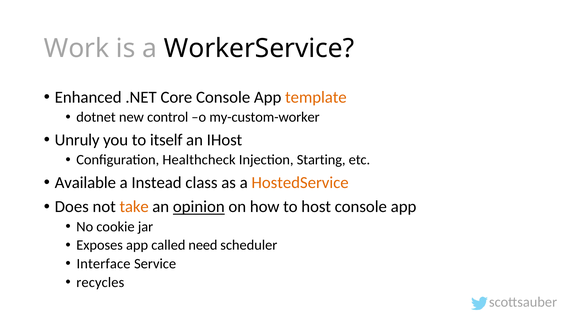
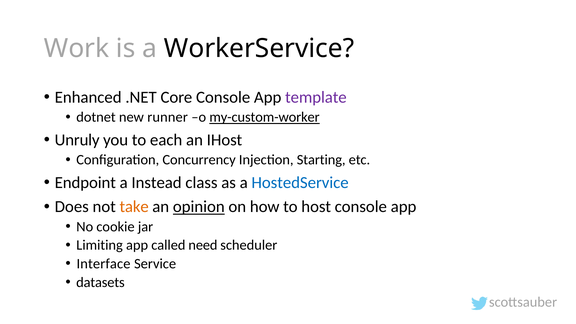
template colour: orange -> purple (316, 97)
control: control -> runner (168, 117)
my-custom-worker underline: none -> present (265, 117)
itself: itself -> each (166, 140)
Healthcheck: Healthcheck -> Concurrency (199, 160)
Available: Available -> Endpoint (85, 183)
HostedService colour: orange -> blue (300, 183)
Exposes: Exposes -> Limiting (100, 245)
recycles: recycles -> datasets (100, 282)
